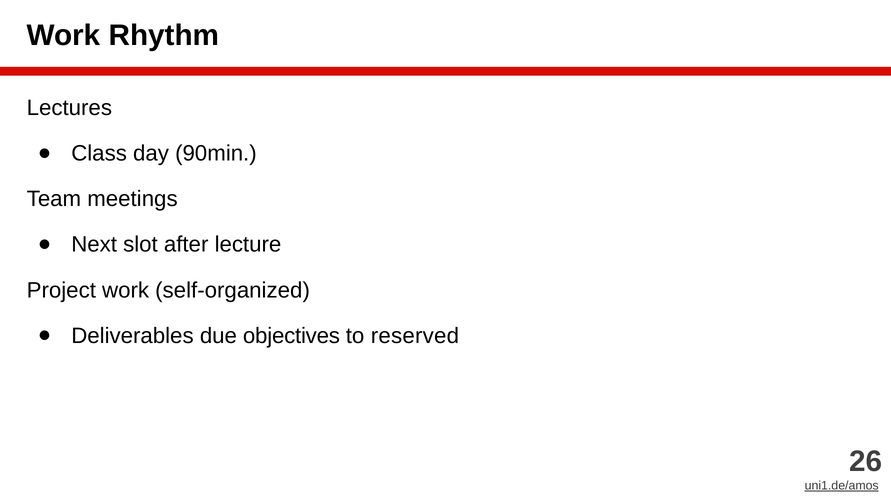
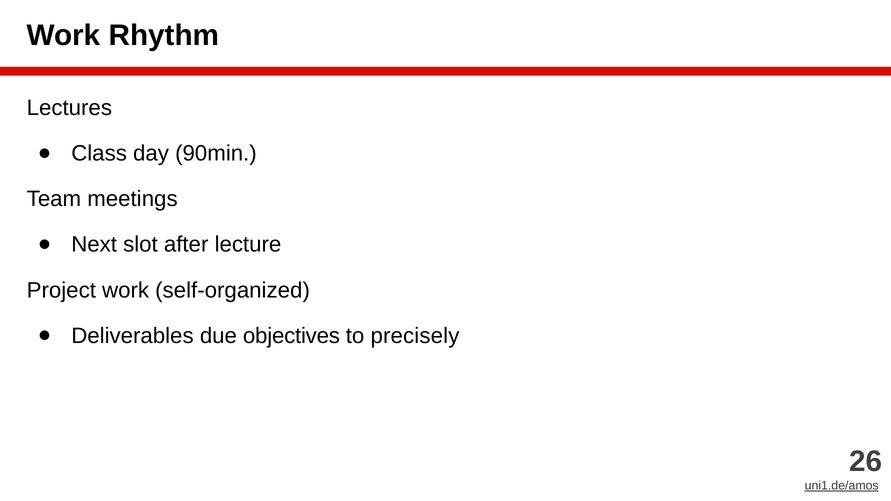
reserved: reserved -> precisely (415, 336)
